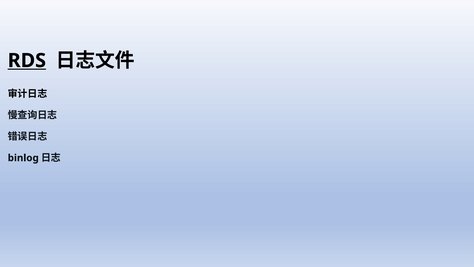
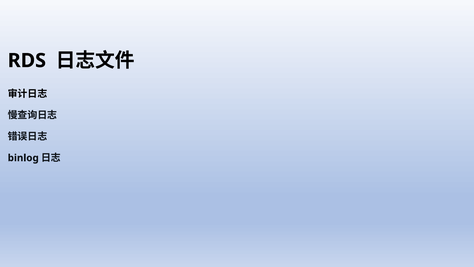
RDS underline: present -> none (27, 61)
